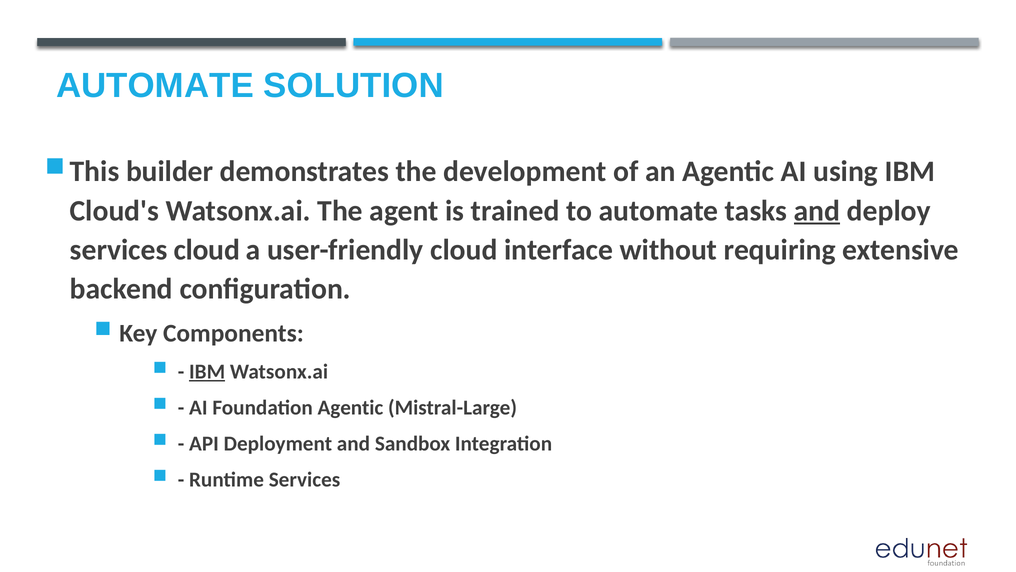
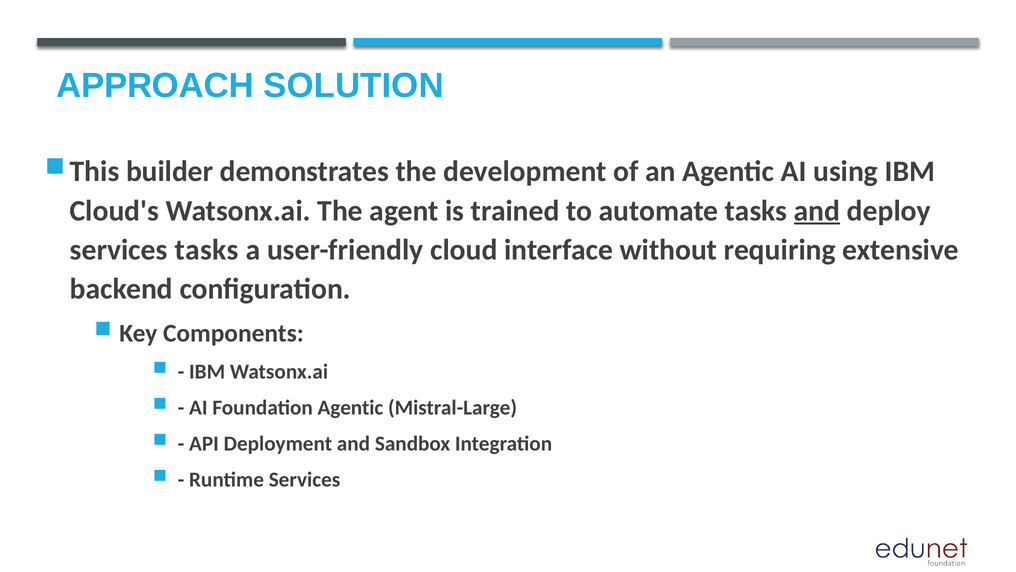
AUTOMATE: AUTOMATE -> APPROACH (155, 86)
services cloud: cloud -> tasks (207, 250)
IBM underline: present -> none (207, 371)
